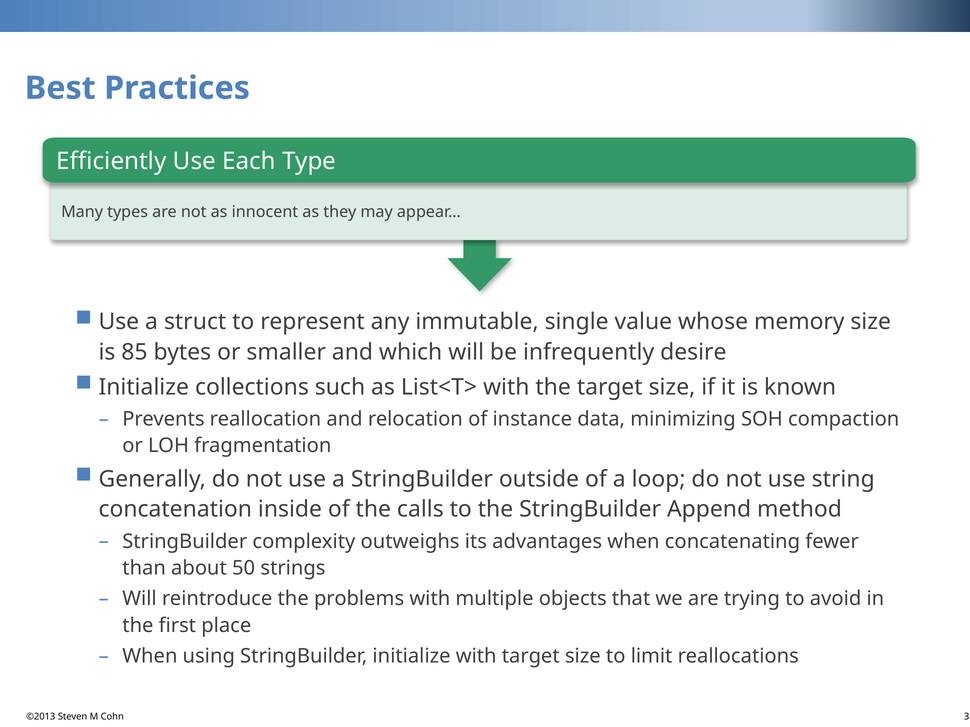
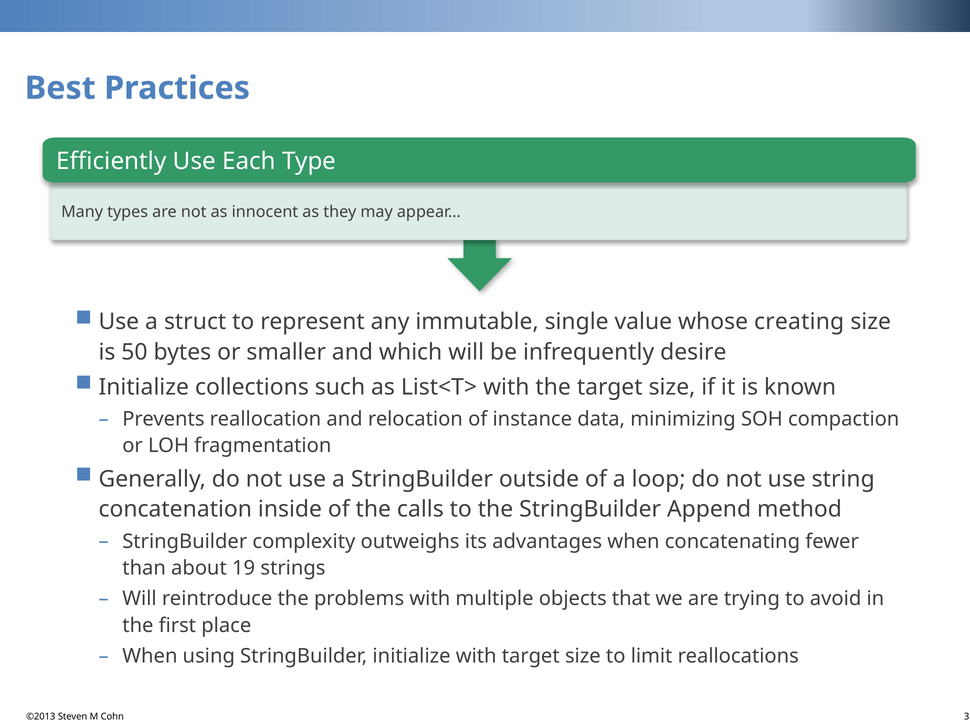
memory: memory -> creating (799, 322)
85: 85 -> 50 (134, 352)
50: 50 -> 19 (244, 569)
